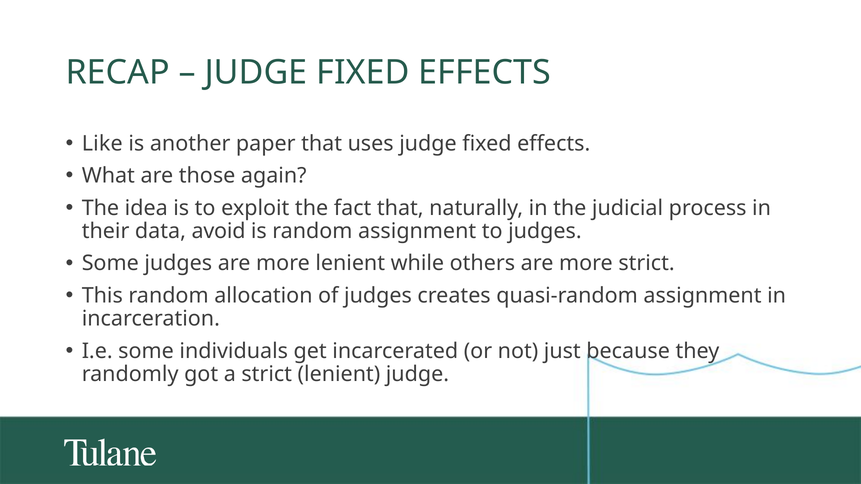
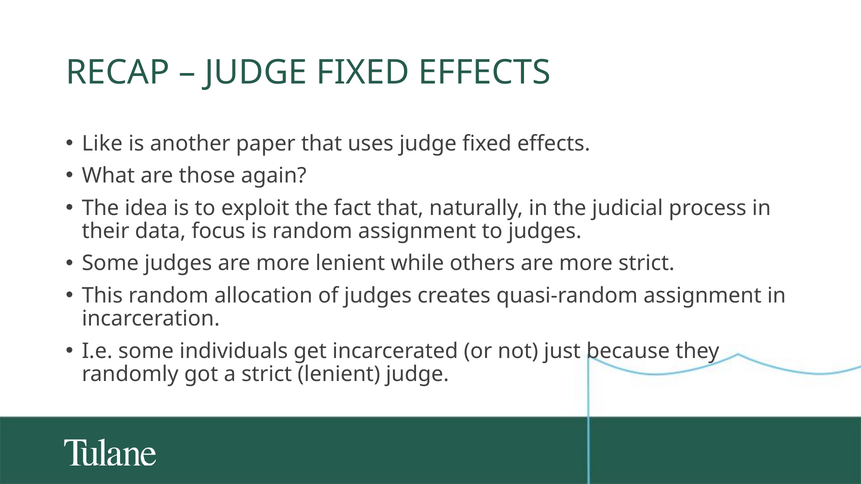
avoid: avoid -> focus (218, 231)
